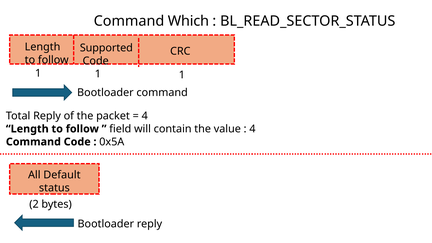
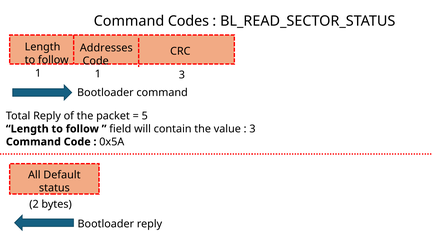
Which: Which -> Codes (188, 21)
Supported: Supported -> Addresses (106, 48)
1 1 1: 1 -> 3 (182, 75)
4: 4 -> 5 (145, 116)
4: 4 -> 3 (252, 129)
